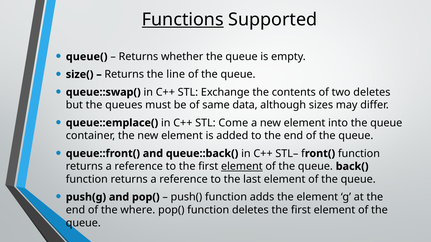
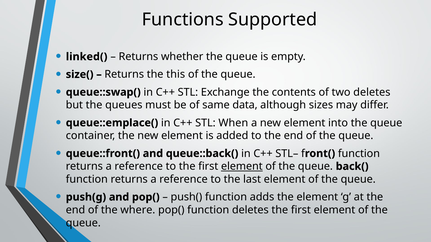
Functions underline: present -> none (183, 19)
queue(: queue( -> linked( (87, 57)
line: line -> this (176, 75)
Come: Come -> When (233, 123)
